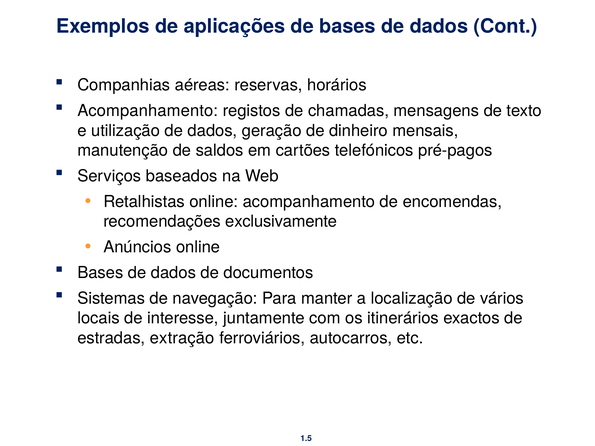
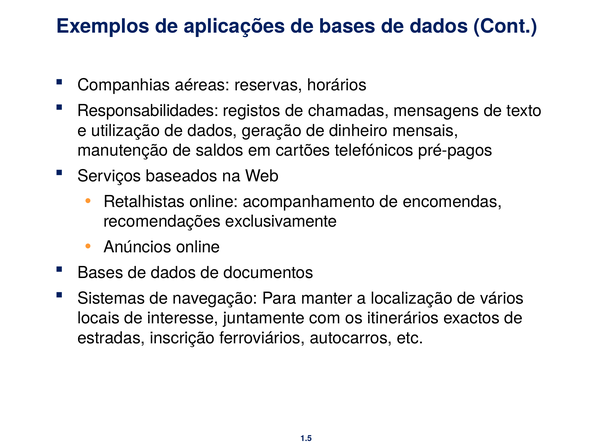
Acompanhamento: Acompanhamento -> Responsabilidades (148, 111)
extração: extração -> inscrição (182, 338)
